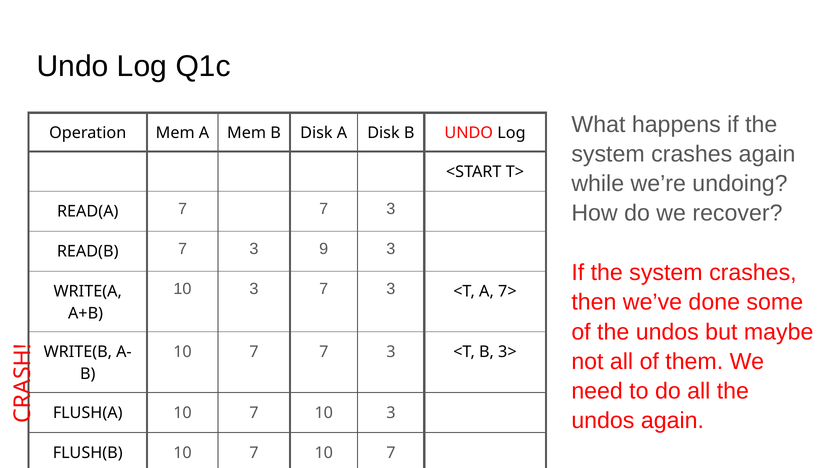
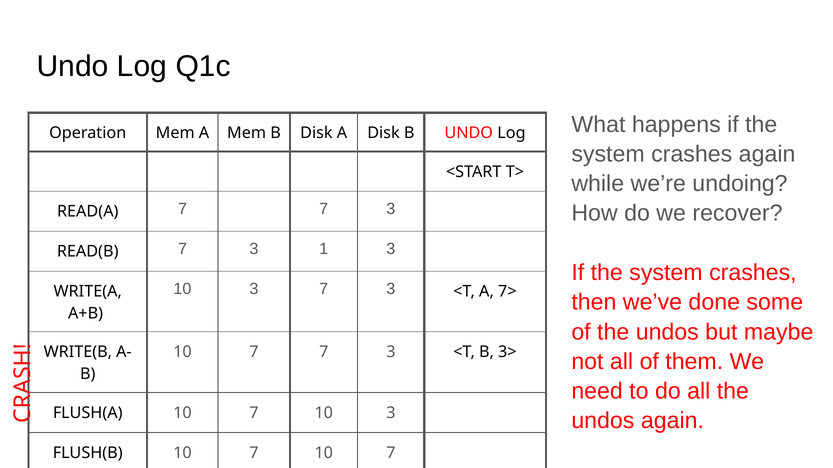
9: 9 -> 1 (324, 249)
